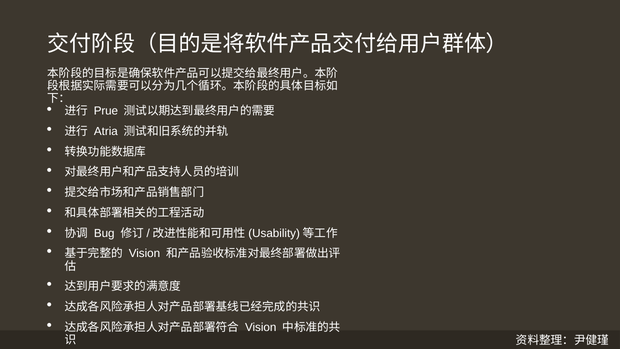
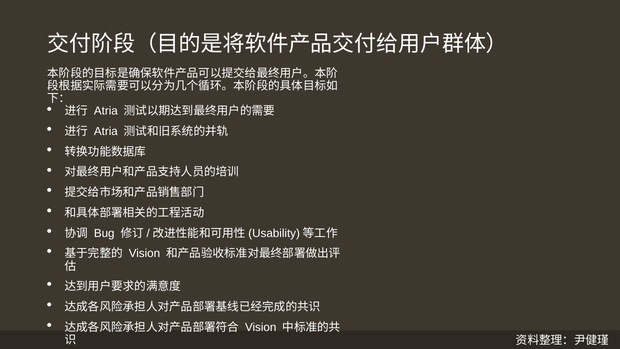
Prue: Prue -> Atria (106, 111)
